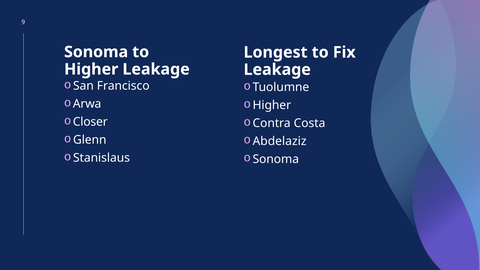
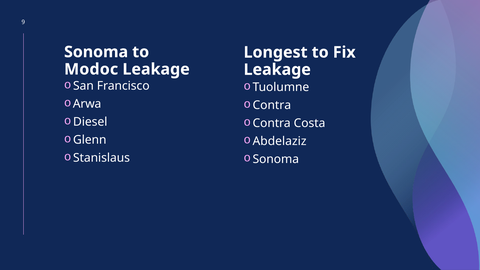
Higher: Higher -> Modoc (91, 69)
Higher: Higher -> Contra (272, 105)
Closer: Closer -> Diesel (90, 122)
